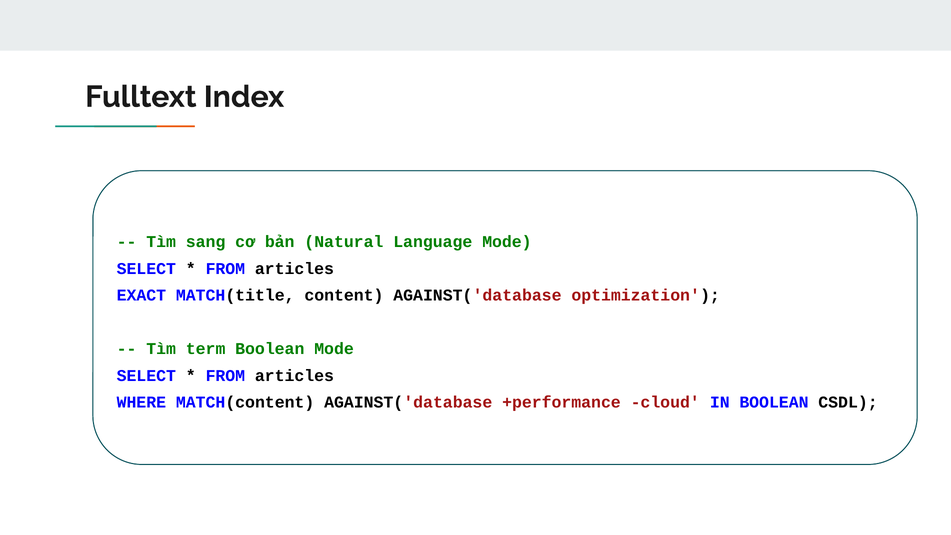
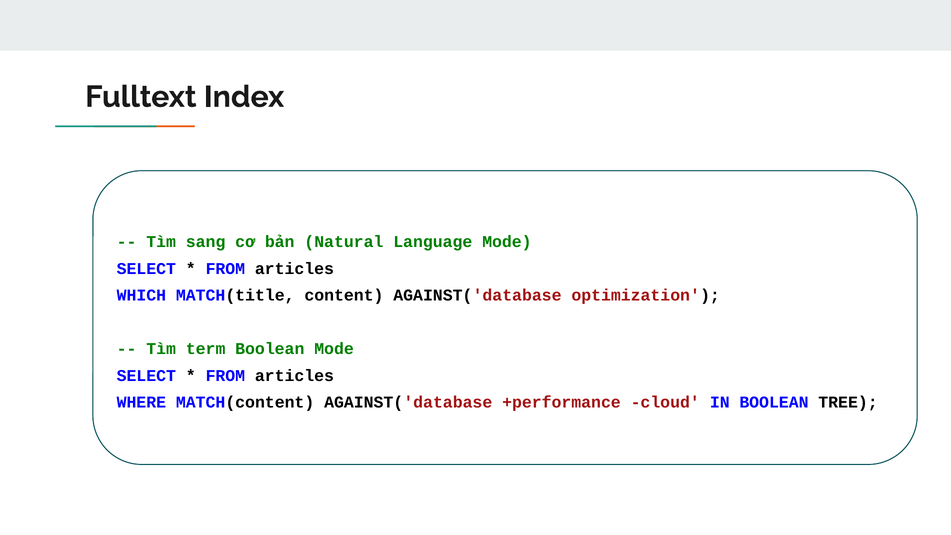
EXACT: EXACT -> WHICH (141, 295)
CSDL: CSDL -> TREE (848, 402)
